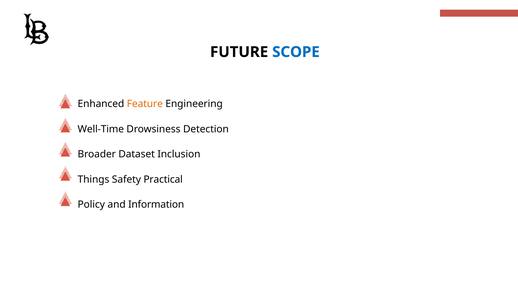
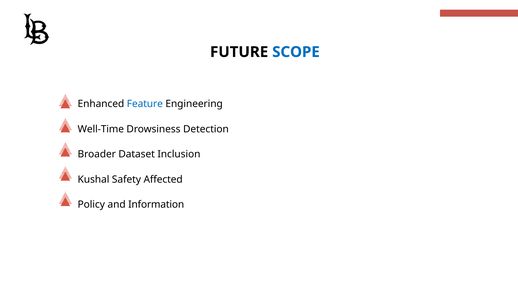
Feature colour: orange -> blue (145, 104)
Things: Things -> Kushal (94, 180)
Practical: Practical -> Affected (163, 180)
